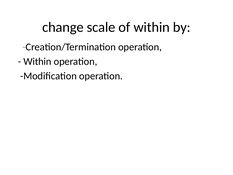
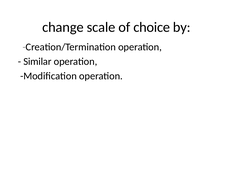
of within: within -> choice (152, 27)
Within: Within -> Similar (37, 61)
